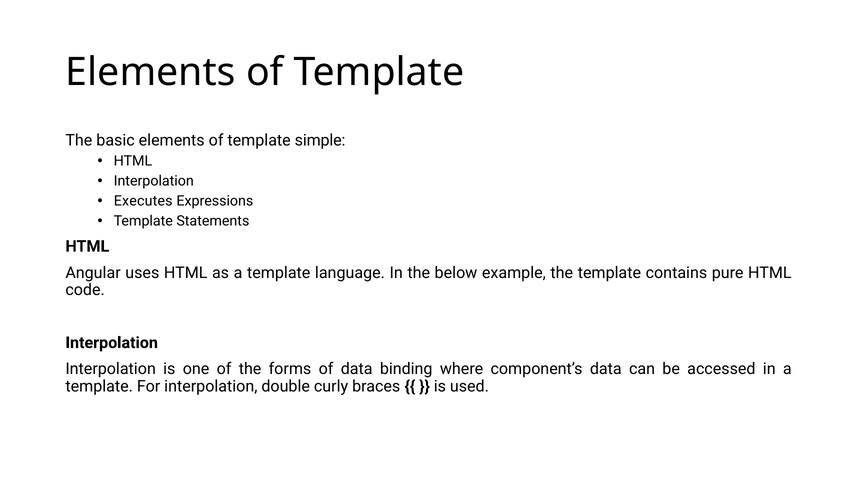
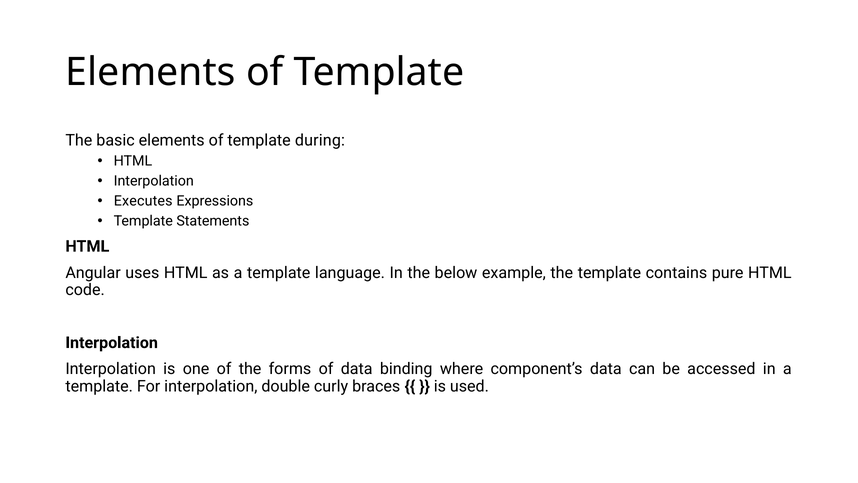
simple: simple -> during (320, 140)
